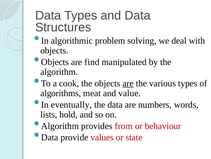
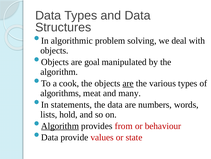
find: find -> goal (92, 62)
value: value -> many (130, 93)
eventually: eventually -> statements (71, 104)
Algorithm underline: none -> present (60, 125)
